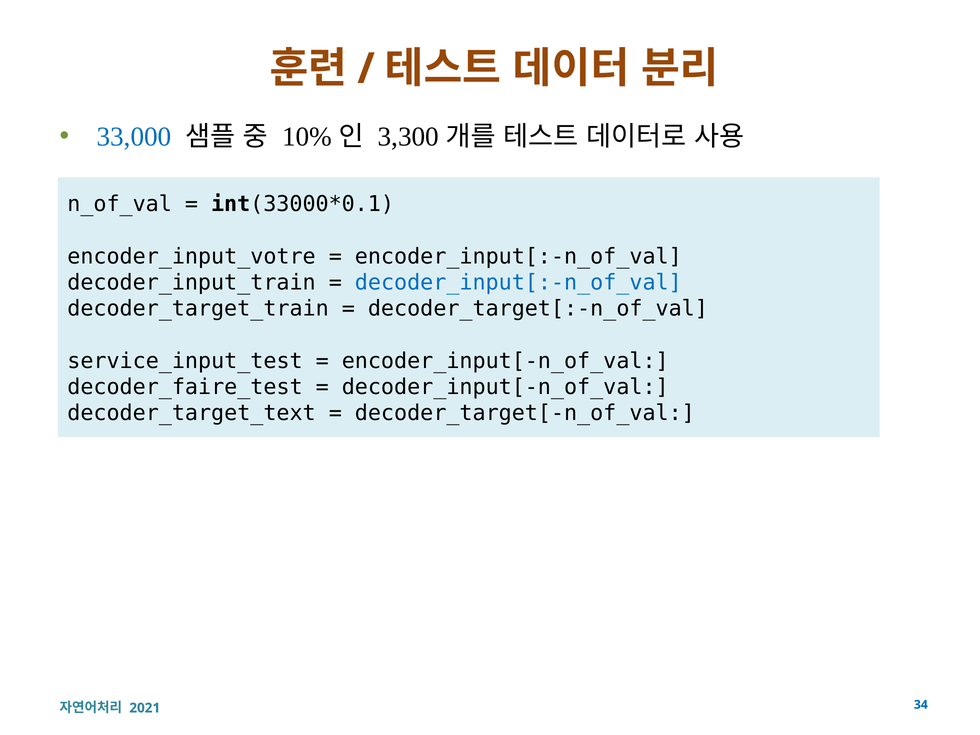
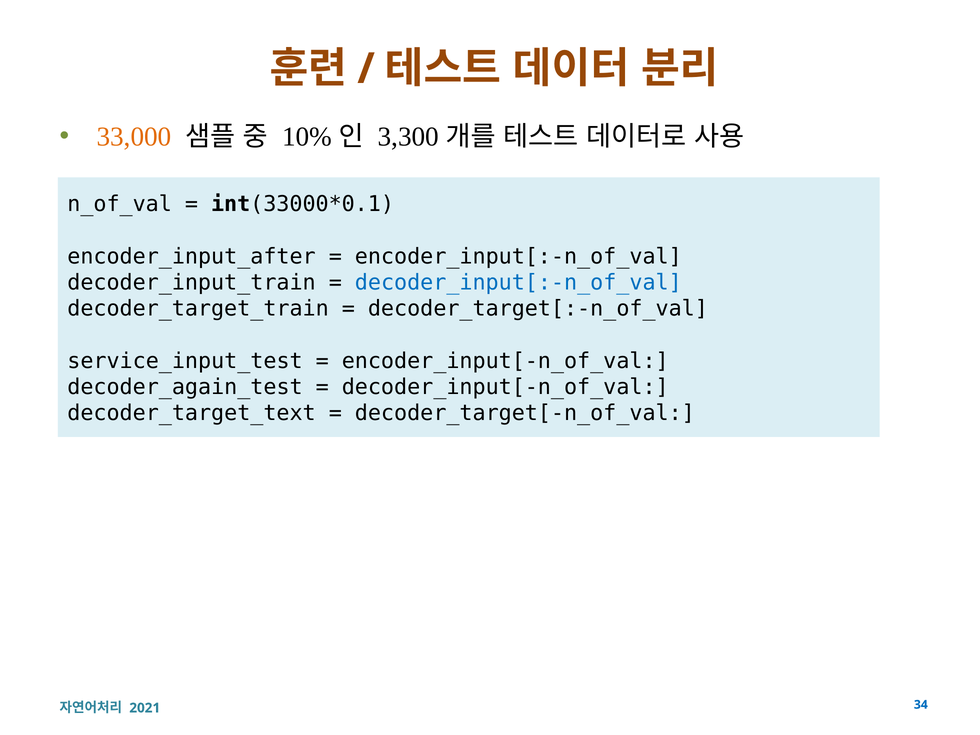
33,000 colour: blue -> orange (134, 137)
encoder_input_votre: encoder_input_votre -> encoder_input_after (192, 256)
decoder_faire_test: decoder_faire_test -> decoder_again_test (185, 387)
